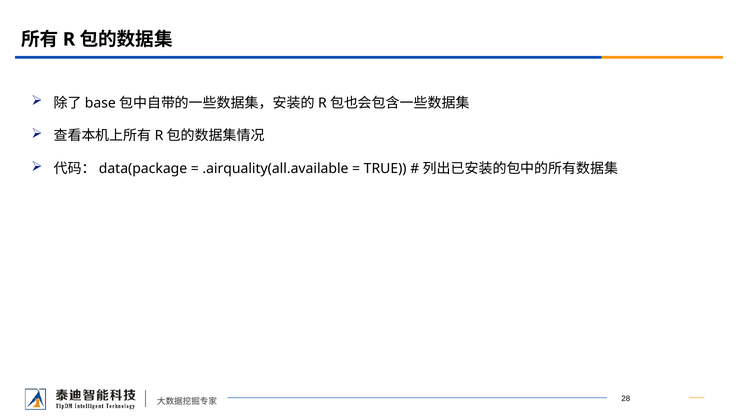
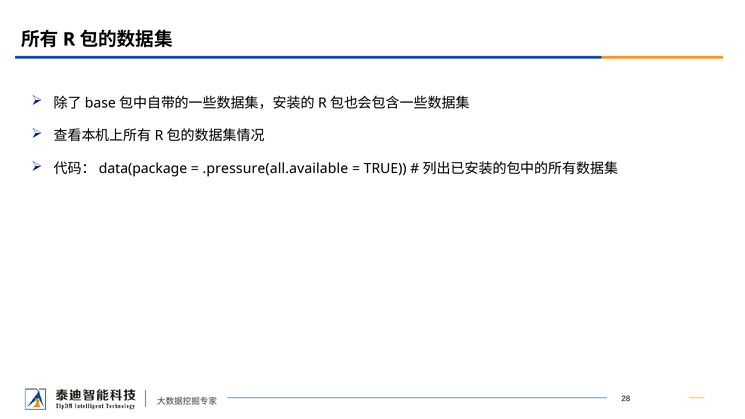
.airquality(all.available: .airquality(all.available -> .pressure(all.available (275, 169)
